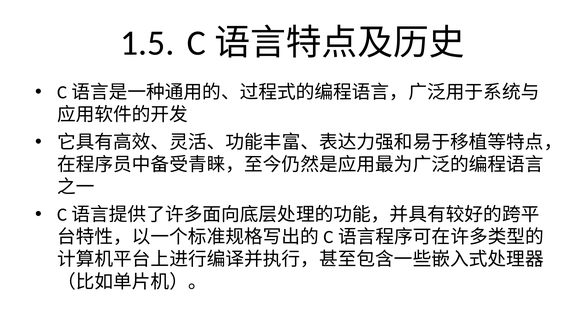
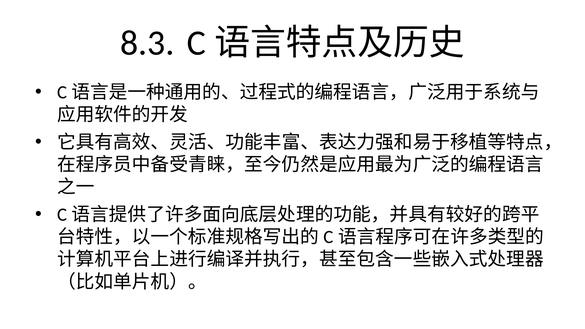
1.5: 1.5 -> 8.3 (147, 43)
